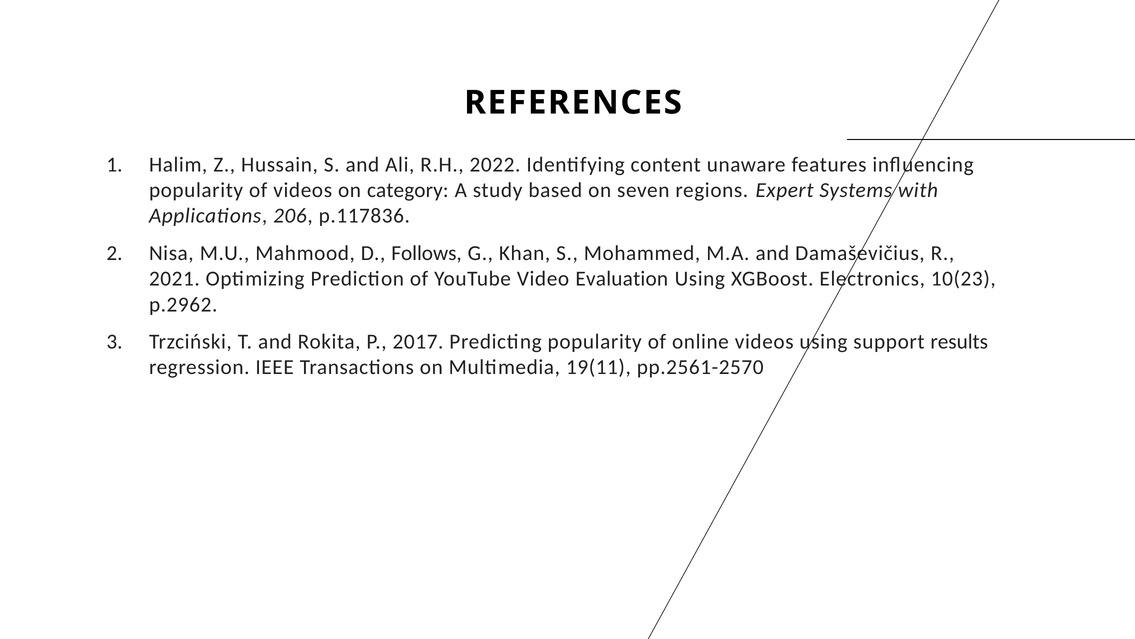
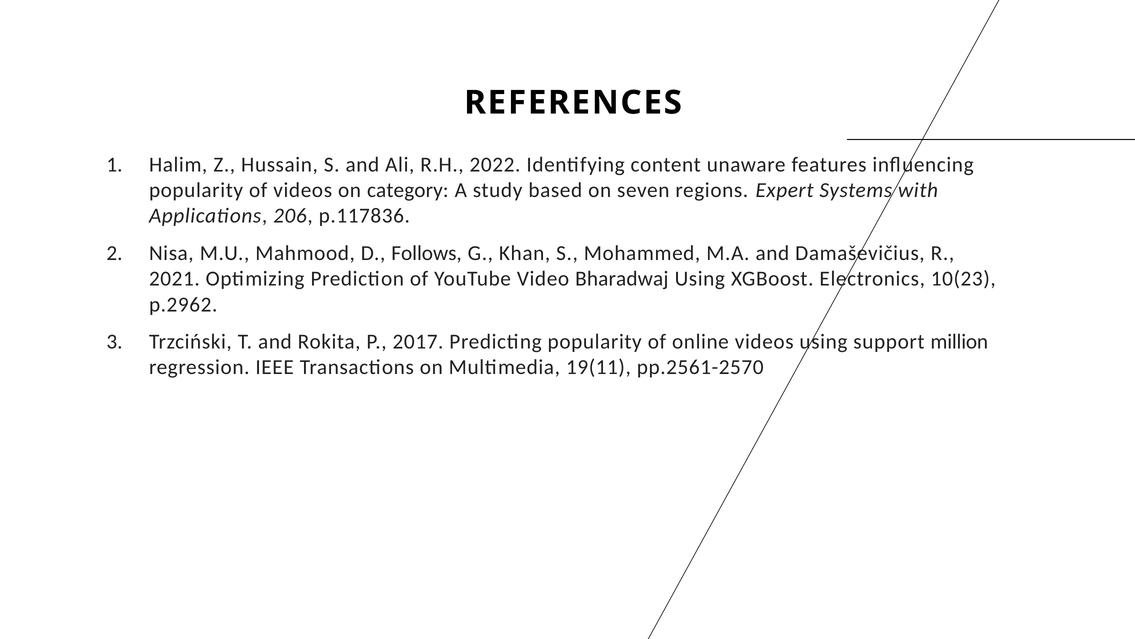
Evaluation: Evaluation -> Bharadwaj (622, 279)
results: results -> million (959, 342)
